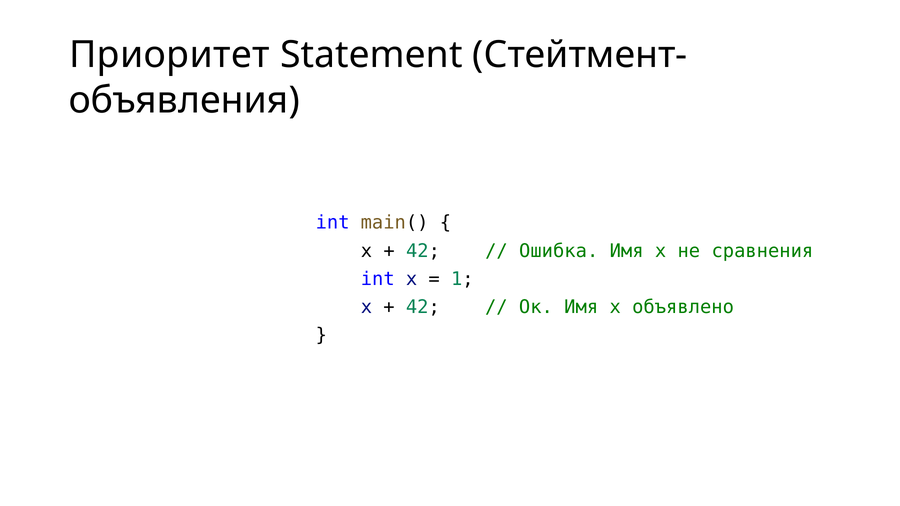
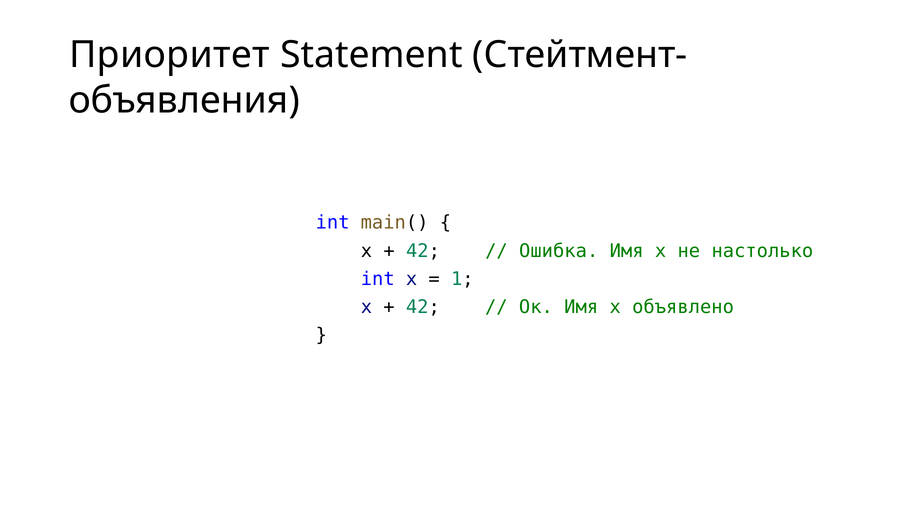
сравнения: сравнения -> настолько (762, 251)
